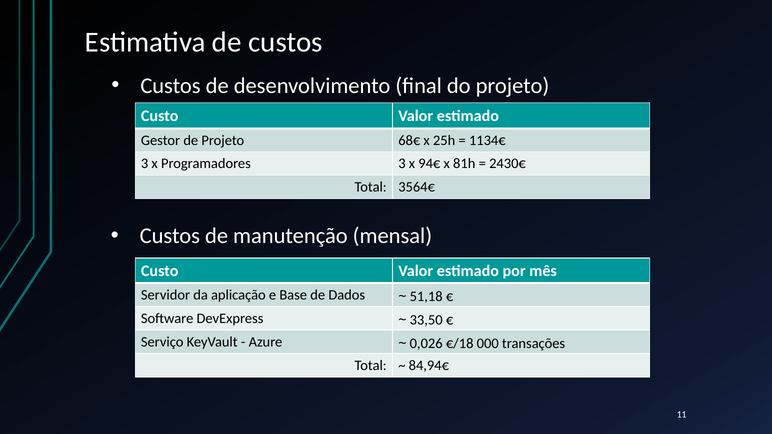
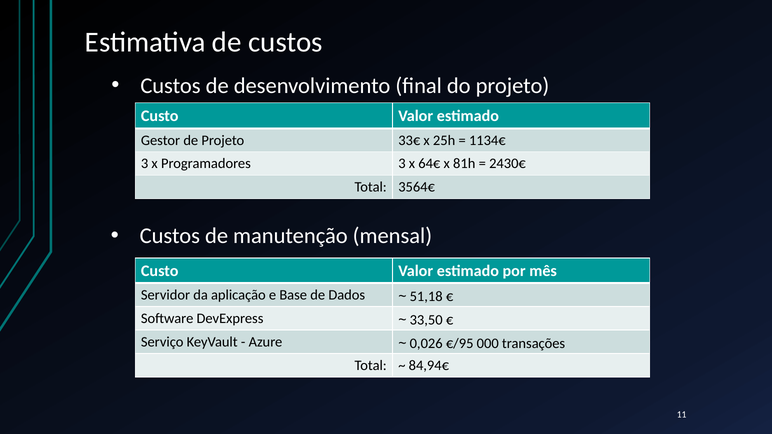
68€: 68€ -> 33€ (409, 140)
94€: 94€ -> 64€ (429, 164)
€/18: €/18 -> €/95 (460, 344)
